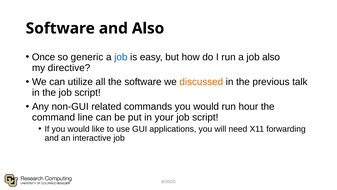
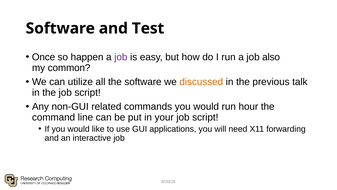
and Also: Also -> Test (148, 28)
generic: generic -> happen (87, 57)
job colour: blue -> purple (121, 57)
directive: directive -> common (69, 68)
